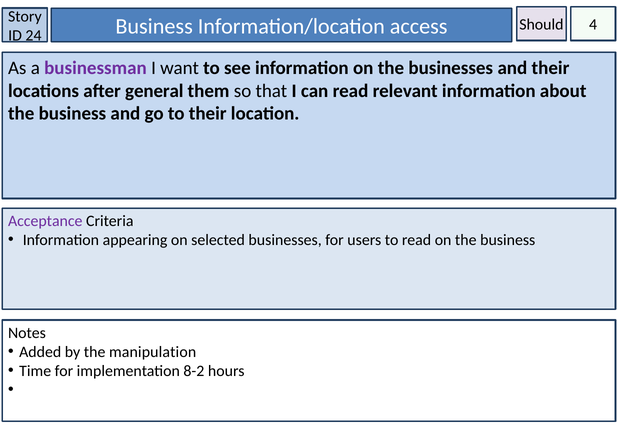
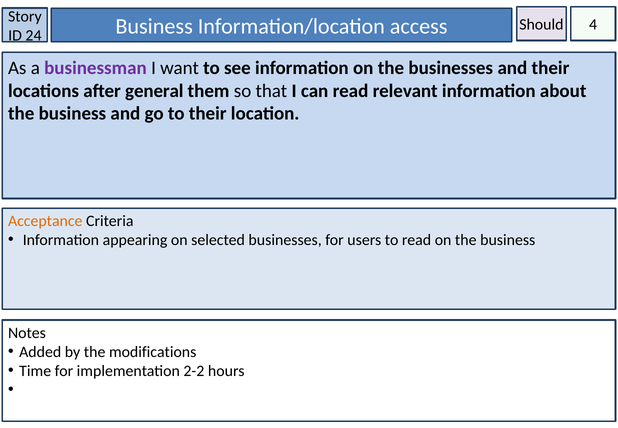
Acceptance colour: purple -> orange (45, 221)
manipulation: manipulation -> modifications (153, 352)
8-2: 8-2 -> 2-2 (194, 371)
